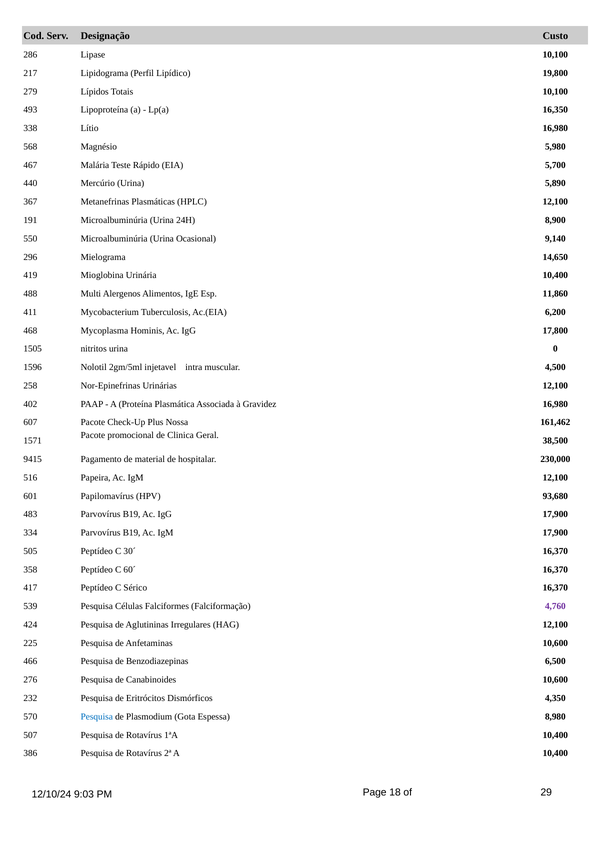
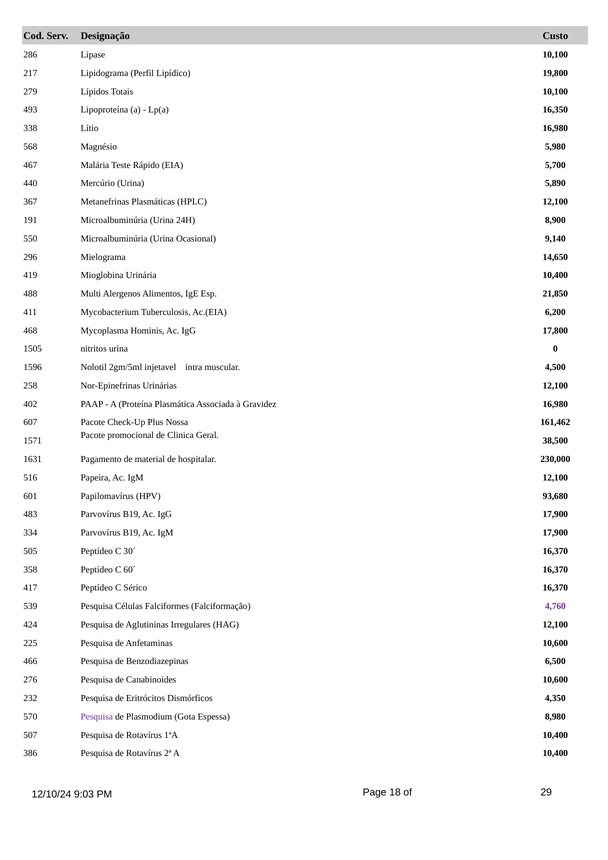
11,860: 11,860 -> 21,850 (555, 294)
9415: 9415 -> 1631 (33, 459)
Pesquisa colour: blue -> purple (97, 717)
